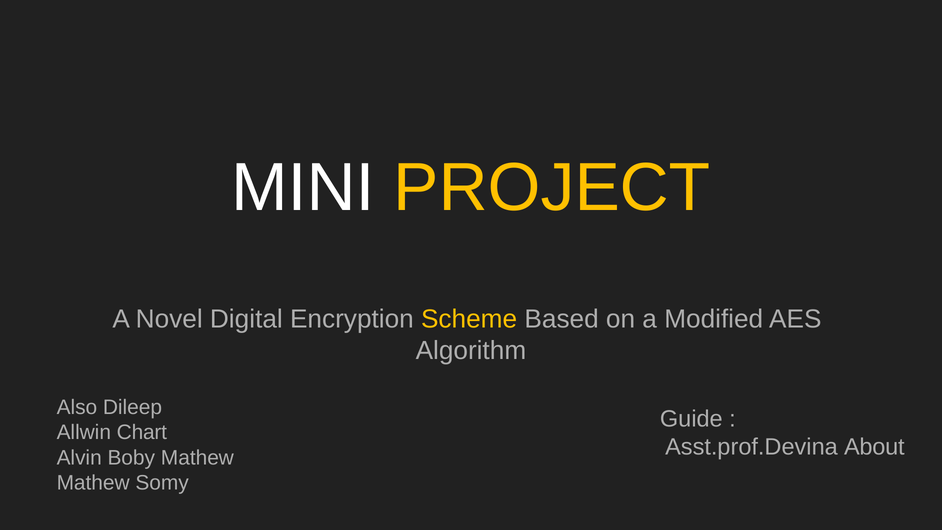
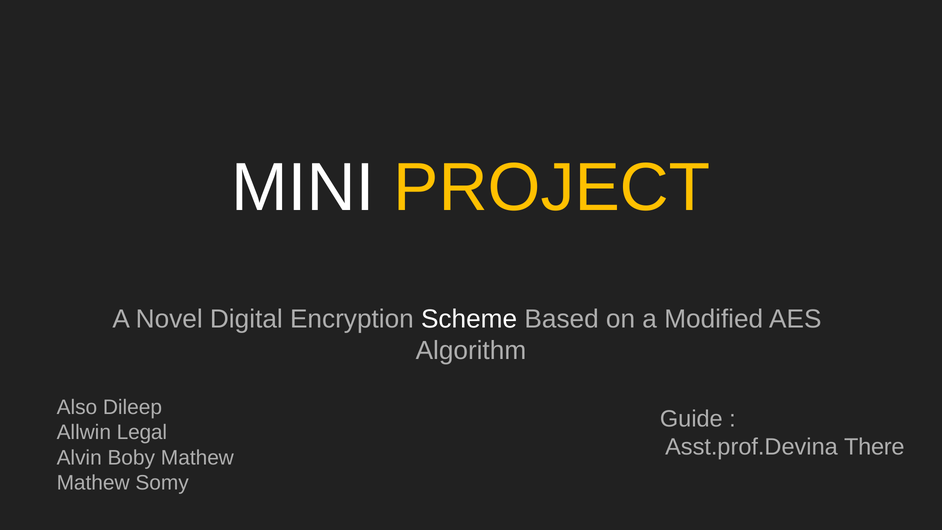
Scheme colour: yellow -> white (469, 319)
Chart: Chart -> Legal (142, 432)
About: About -> There (874, 447)
